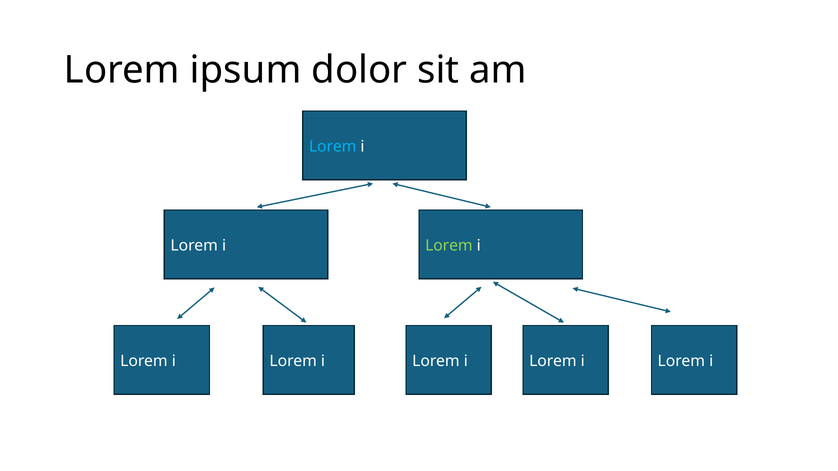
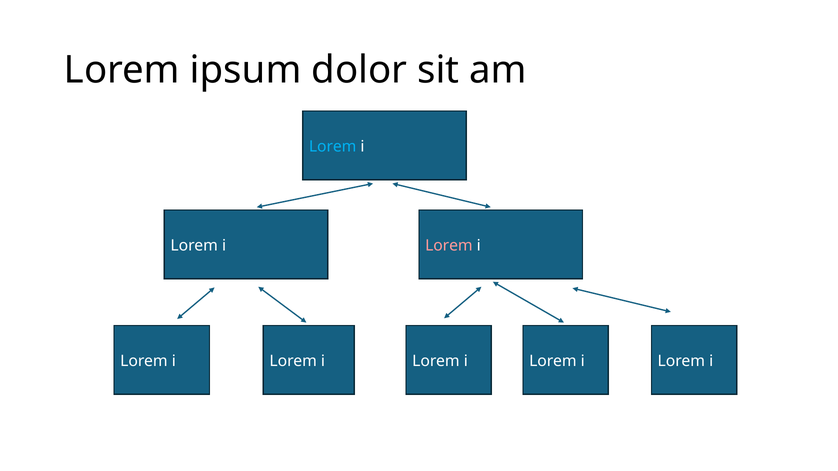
Lorem colour: light green -> pink (449, 246)
